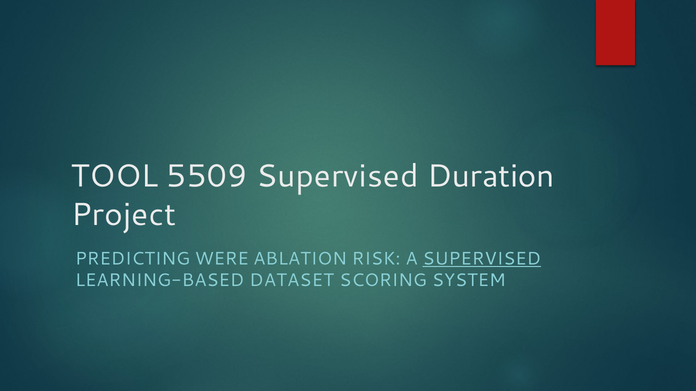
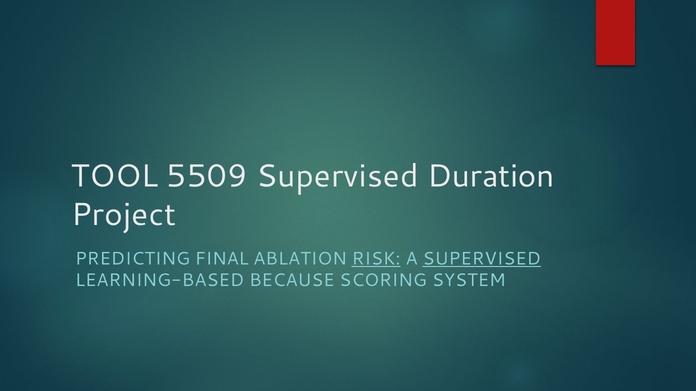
WERE: WERE -> FINAL (222, 259)
RISK underline: none -> present (376, 259)
DATASET: DATASET -> BECAUSE (292, 281)
